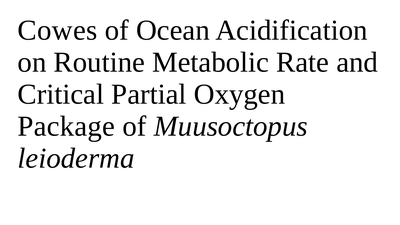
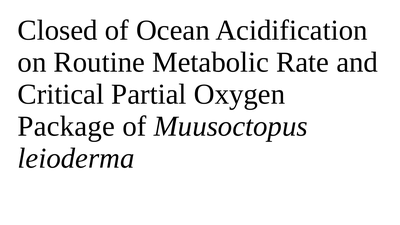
Cowes: Cowes -> Closed (58, 30)
